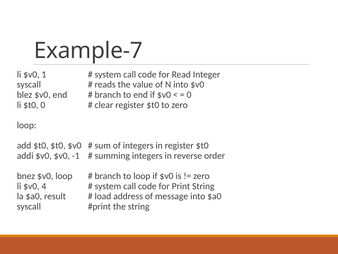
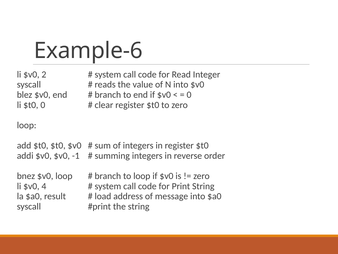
Example-7: Example-7 -> Example-6 (88, 50)
1: 1 -> 2 (44, 74)
